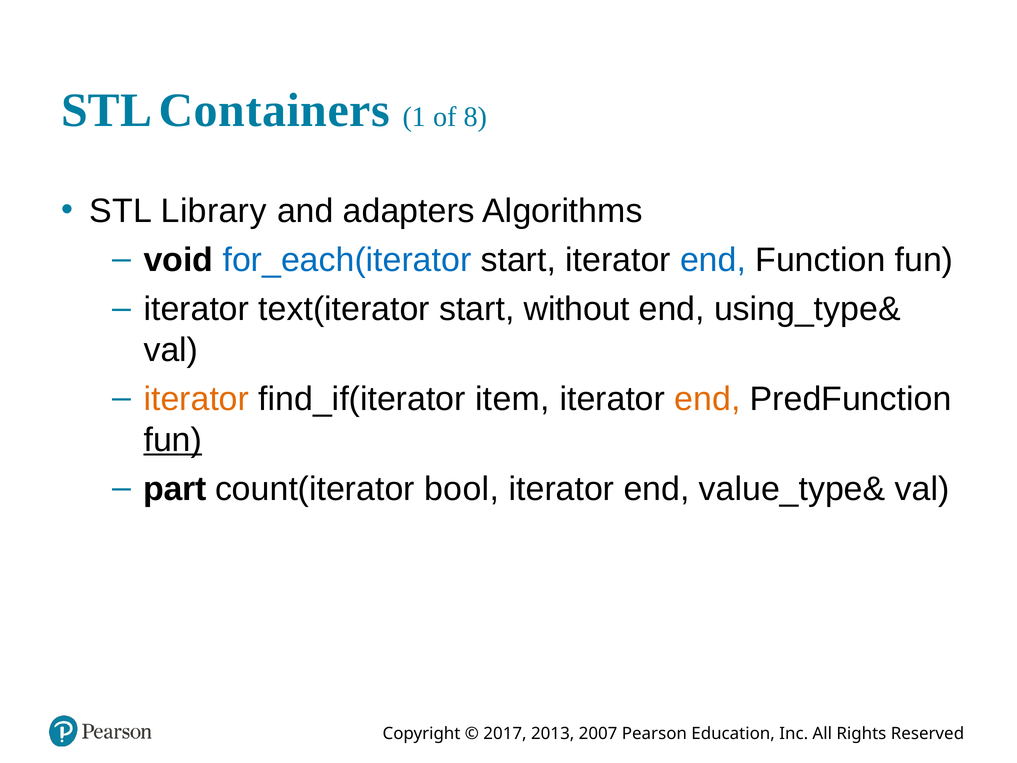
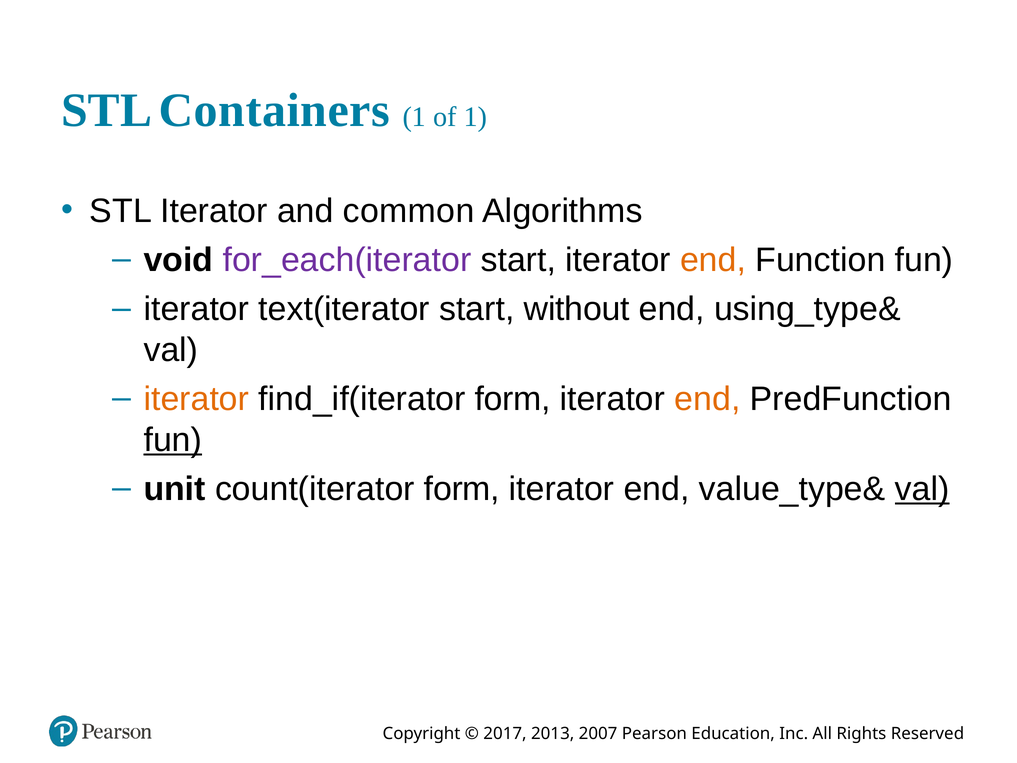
of 8: 8 -> 1 (476, 117)
L Library: Library -> Iterator (214, 211)
adapters: adapters -> common (409, 211)
for_each(iterator colour: blue -> purple (347, 260)
end colour: blue -> orange (713, 260)
find_if(iterator item: item -> form (513, 399)
part: part -> unit (175, 489)
count(iterator bool: bool -> form (462, 489)
val underline: none -> present (922, 489)
